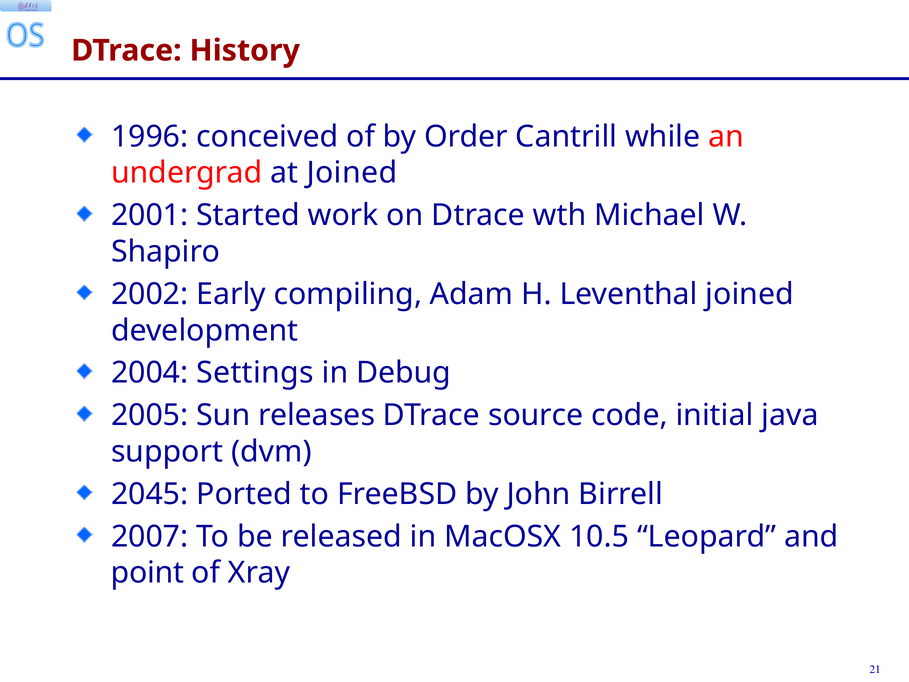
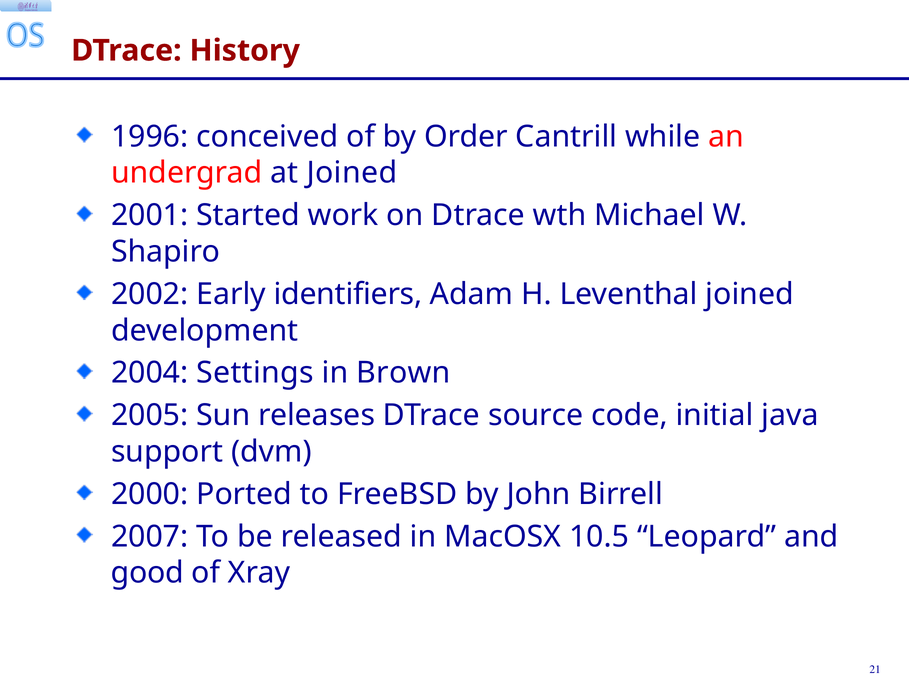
compiling: compiling -> identifiers (348, 294)
Debug: Debug -> Brown (403, 373)
2045: 2045 -> 2000 (150, 494)
point: point -> good (147, 573)
